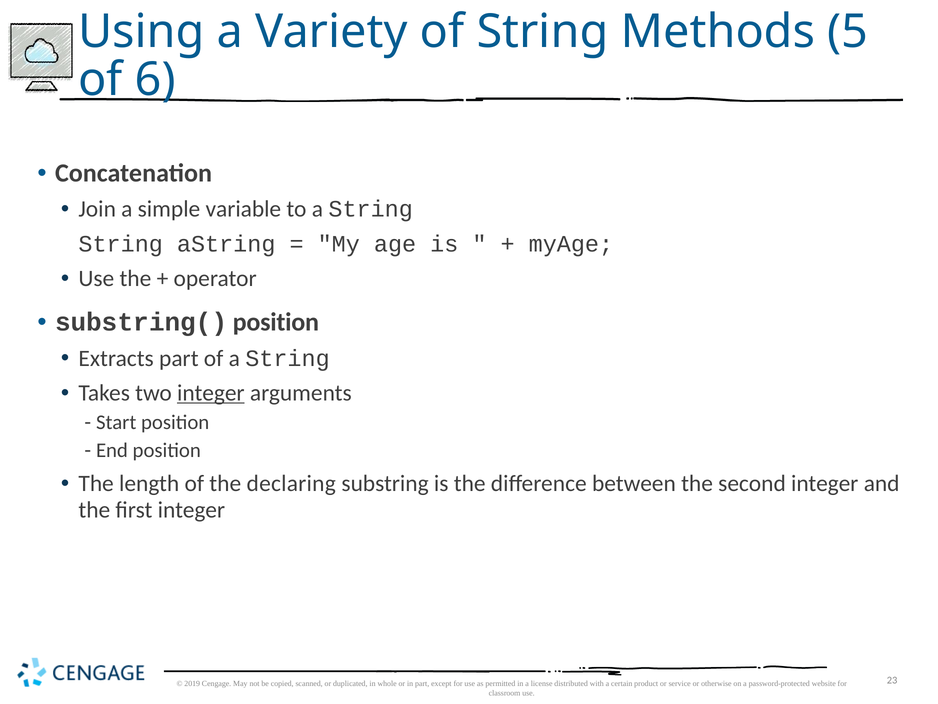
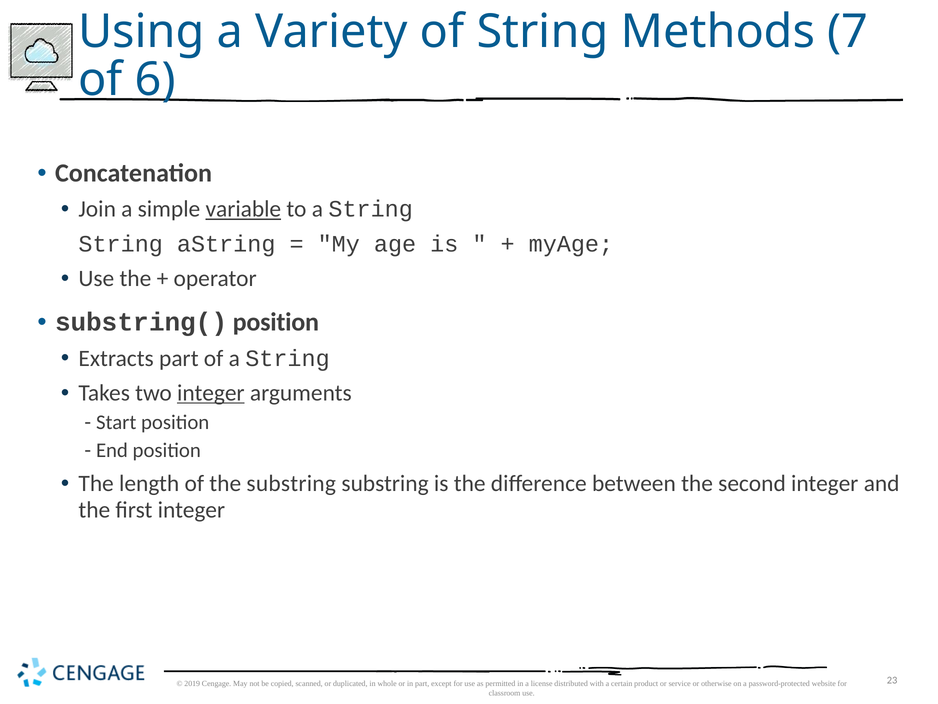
5: 5 -> 7 (848, 32)
variable underline: none -> present (243, 209)
the declaring: declaring -> substring (291, 483)
